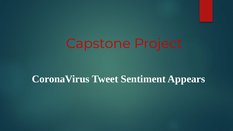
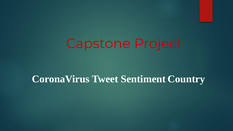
Appears: Appears -> Country (186, 79)
